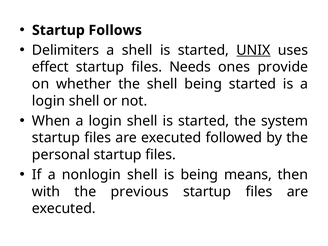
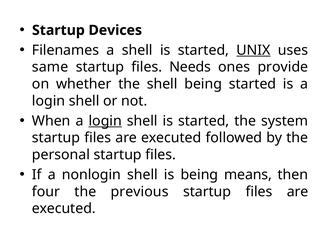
Follows: Follows -> Devices (115, 30)
Delimiters: Delimiters -> Filenames (66, 50)
effect: effect -> same (50, 67)
login underline: none -> present (105, 121)
with: with -> four (46, 192)
